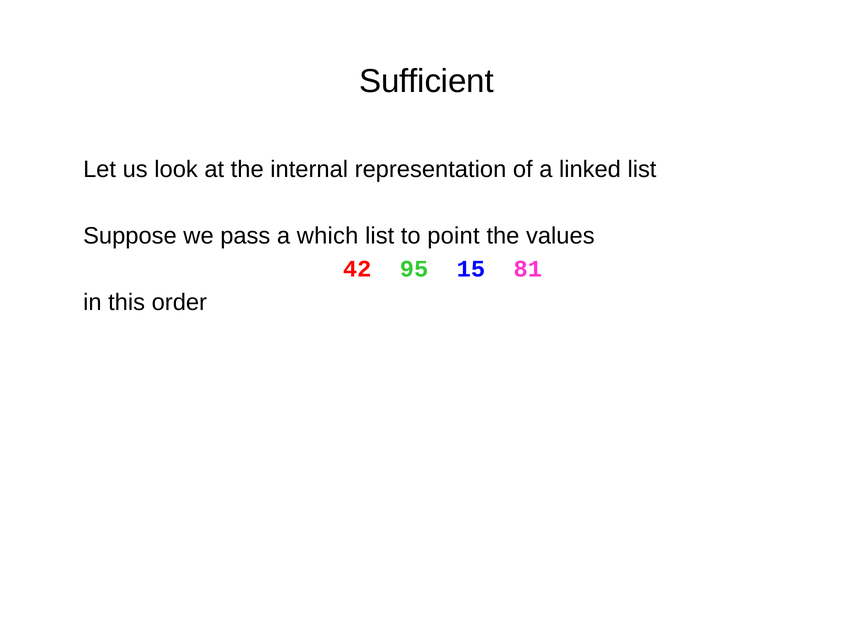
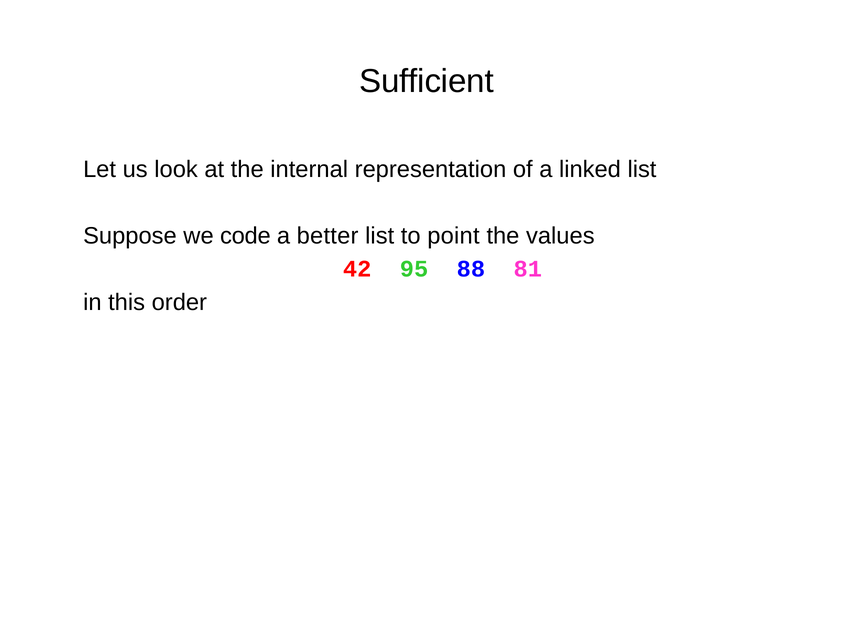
pass: pass -> code (245, 236)
which: which -> better (328, 236)
15: 15 -> 88 (471, 269)
